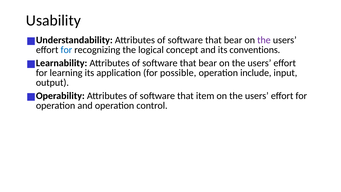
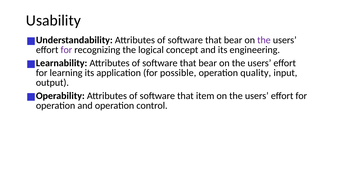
for colour: blue -> purple (66, 50)
conventions: conventions -> engineering (255, 50)
include: include -> quality (256, 73)
